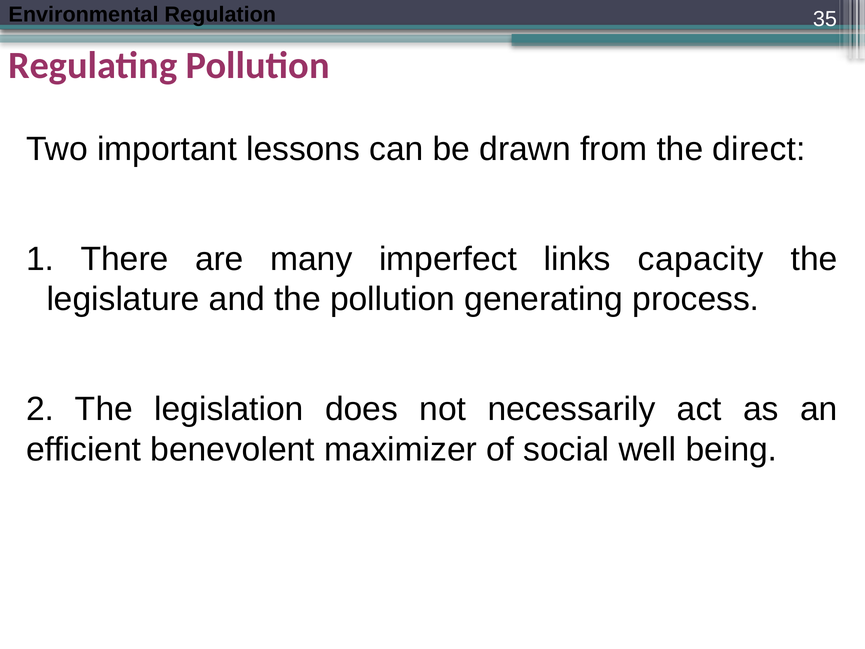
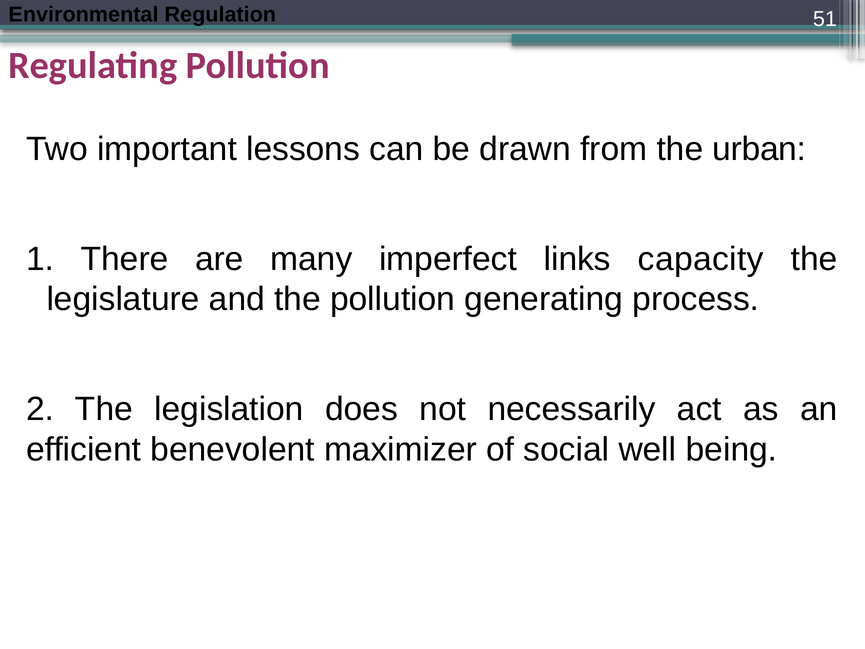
35: 35 -> 51 (825, 19)
direct: direct -> urban (759, 149)
